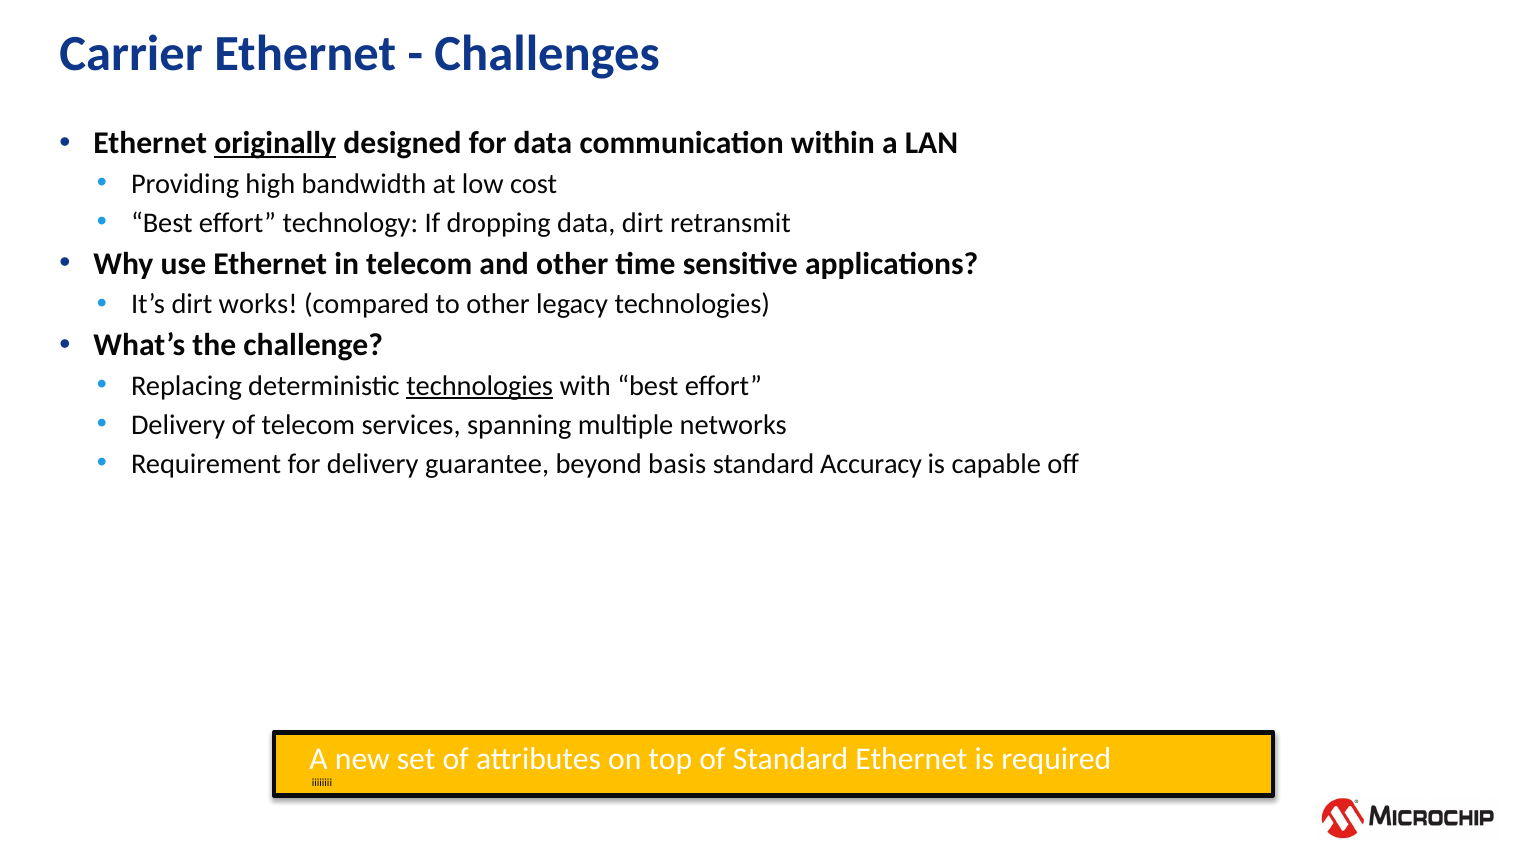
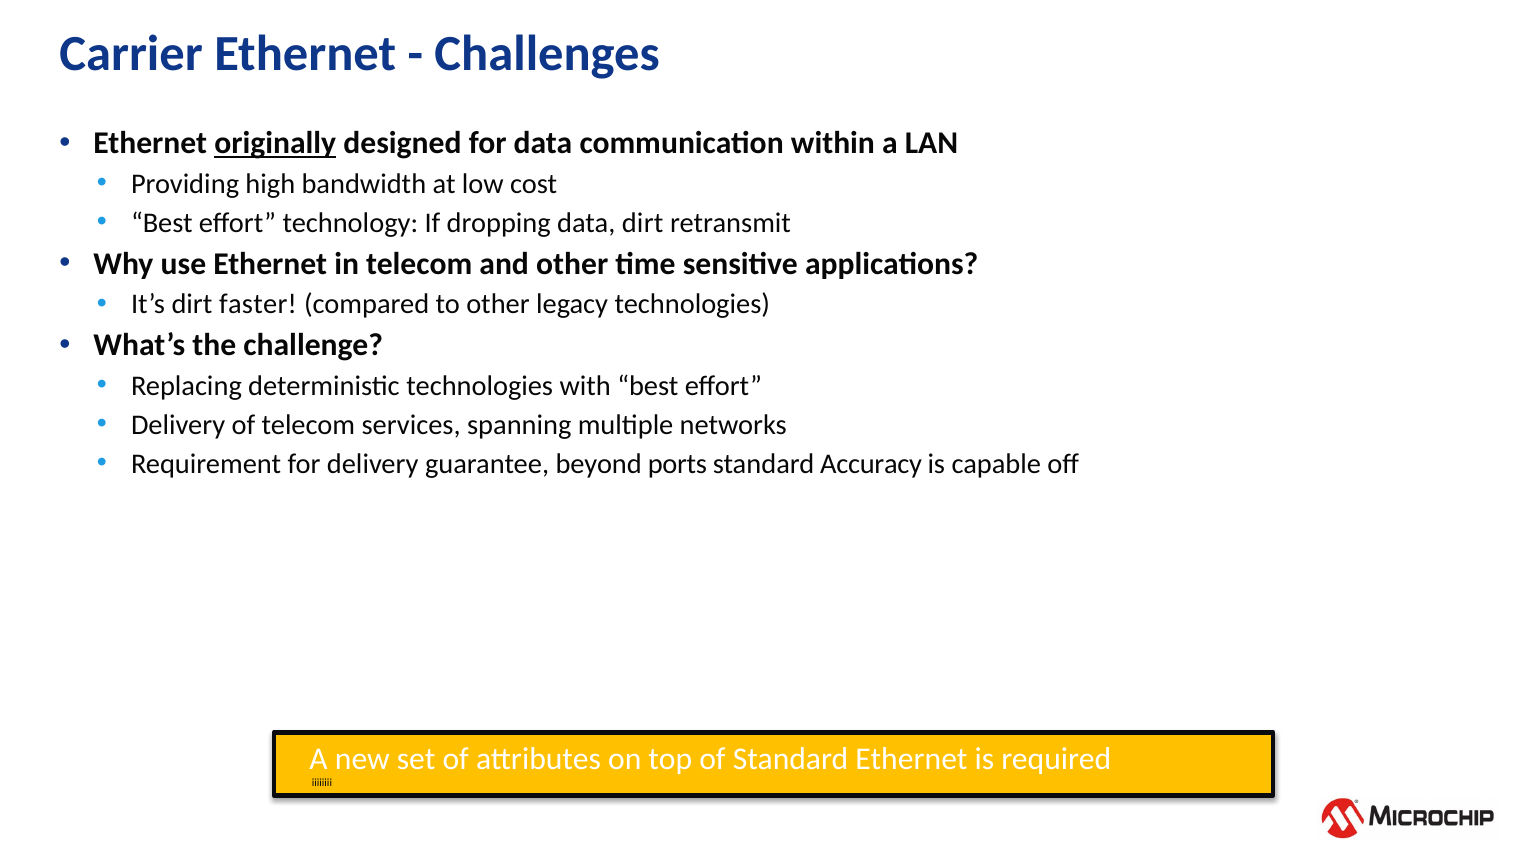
works: works -> faster (258, 305)
technologies underline: present -> none (480, 386)
basis: basis -> ports (677, 464)
